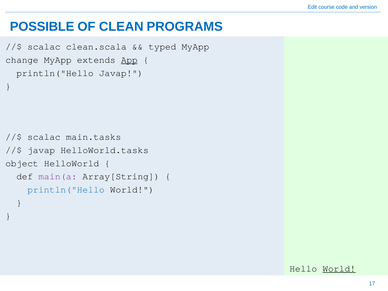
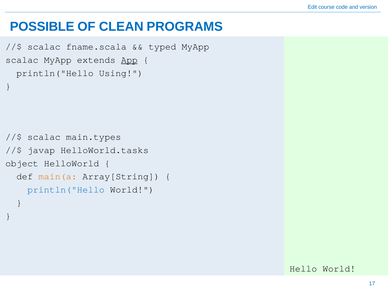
clean.scala: clean.scala -> fname.scala (96, 47)
change: change -> scalac (22, 60)
println("Hello Javap: Javap -> Using (121, 73)
main.tasks: main.tasks -> main.types (94, 137)
main(a colour: purple -> orange (58, 176)
World underline: present -> none (339, 269)
